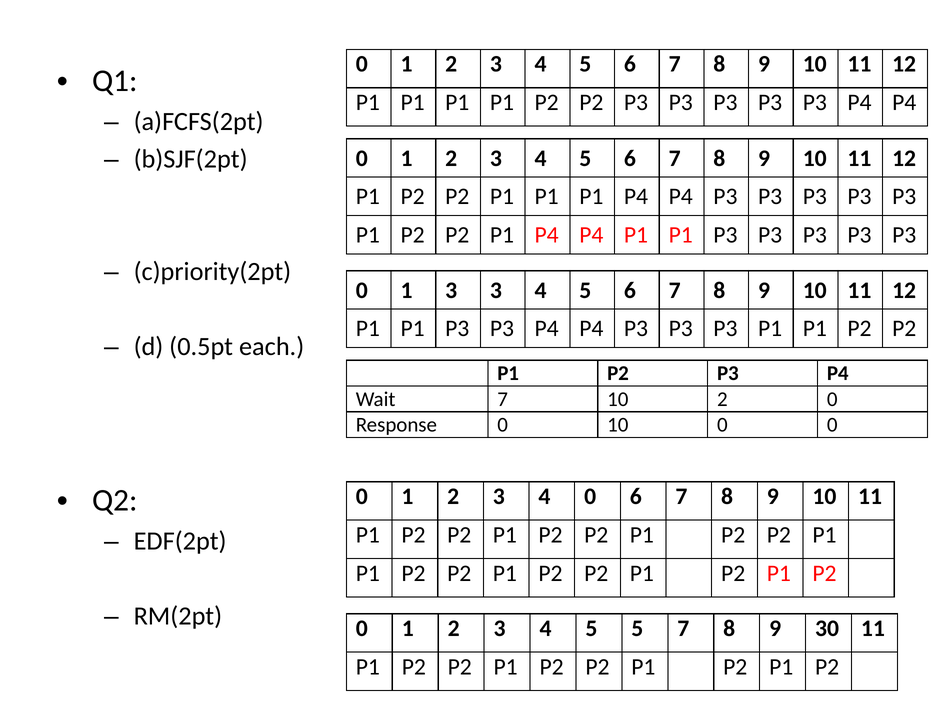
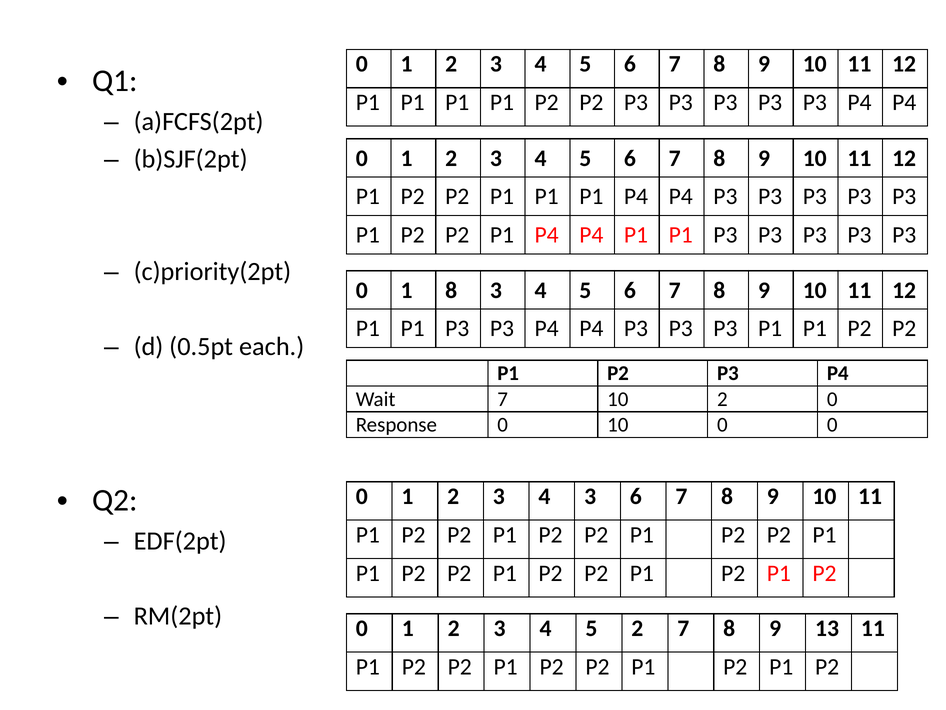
1 3: 3 -> 8 (451, 290)
4 0: 0 -> 3 (590, 496)
5 5: 5 -> 2 (637, 628)
30: 30 -> 13 (827, 628)
